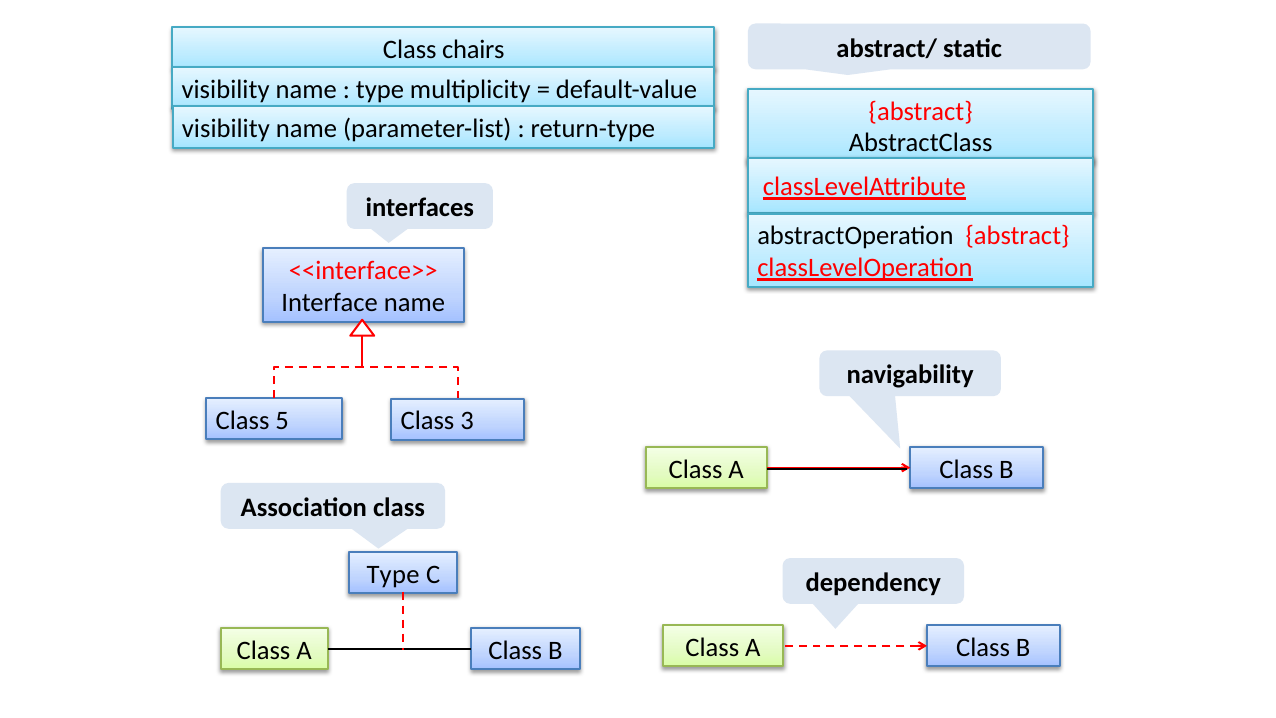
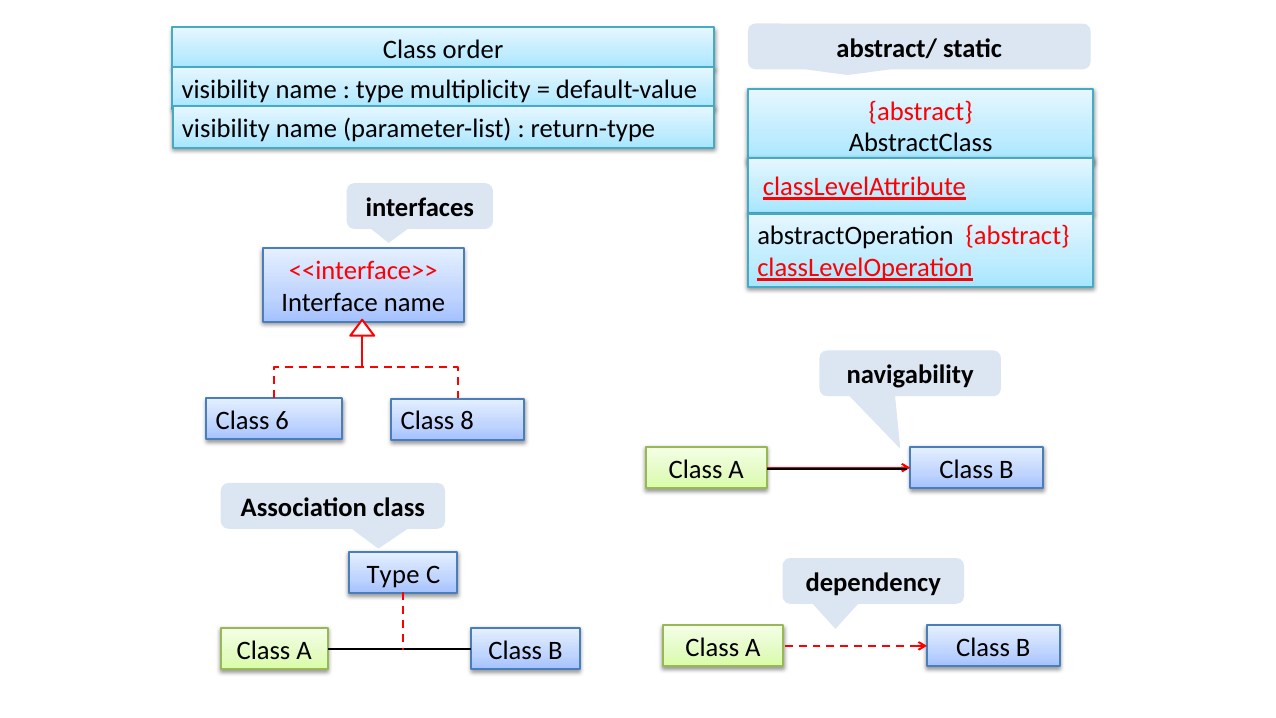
chairs: chairs -> order (473, 50)
5: 5 -> 6 (282, 421)
3: 3 -> 8 (467, 421)
